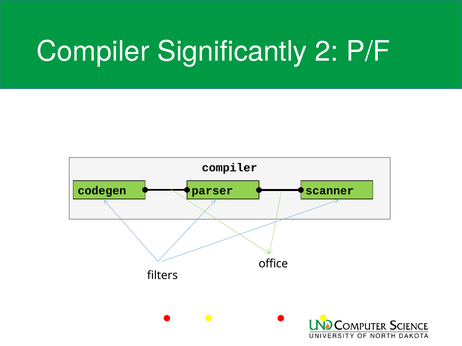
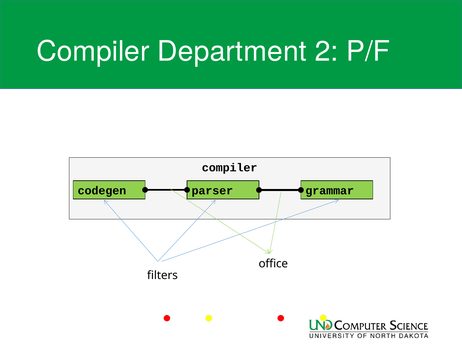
Significantly: Significantly -> Department (232, 52)
scanner: scanner -> grammar (330, 191)
